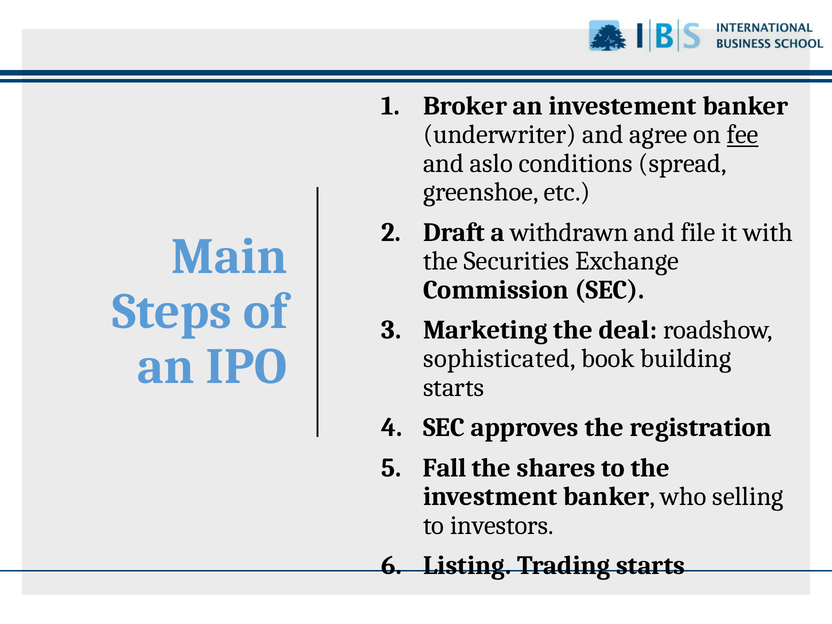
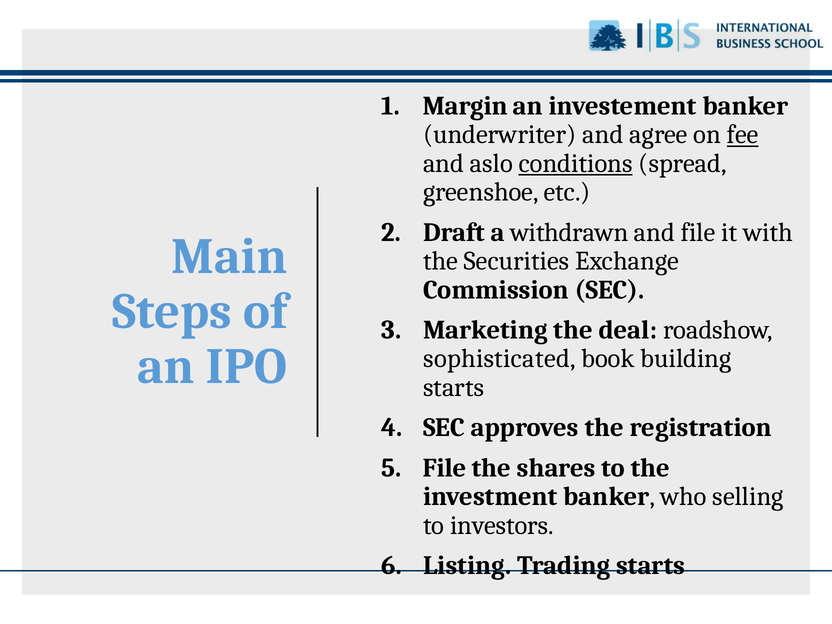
Broker: Broker -> Margin (465, 106)
conditions underline: none -> present (576, 163)
Fall: Fall -> File (445, 468)
